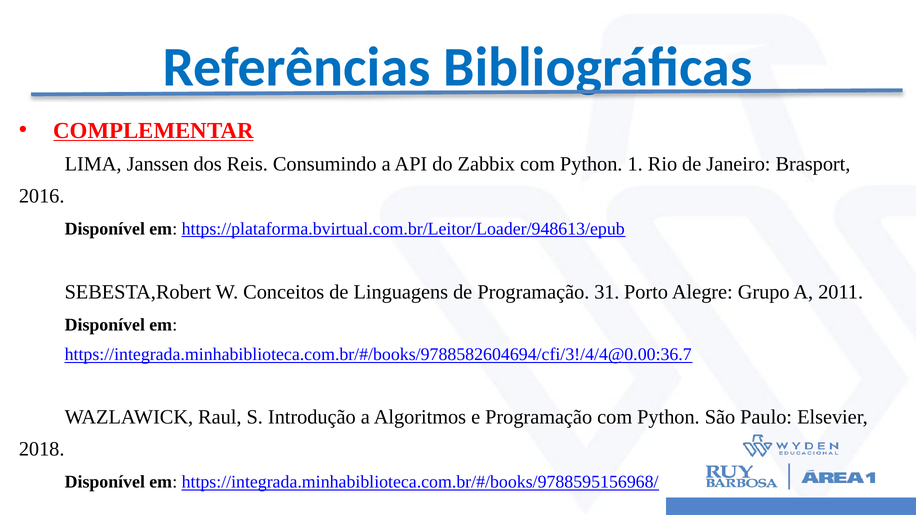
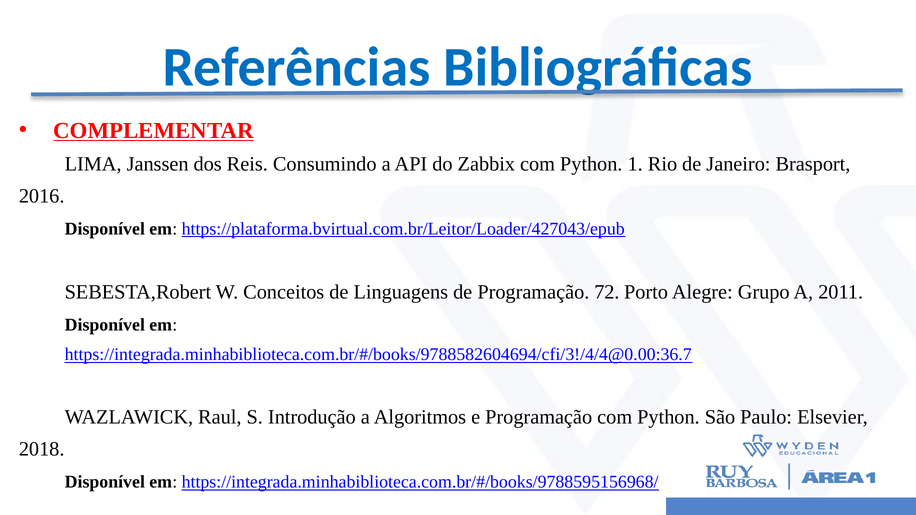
https://plataforma.bvirtual.com.br/Leitor/Loader/948613/epub: https://plataforma.bvirtual.com.br/Leitor/Loader/948613/epub -> https://plataforma.bvirtual.com.br/Leitor/Loader/427043/epub (403, 229)
31: 31 -> 72 (607, 292)
